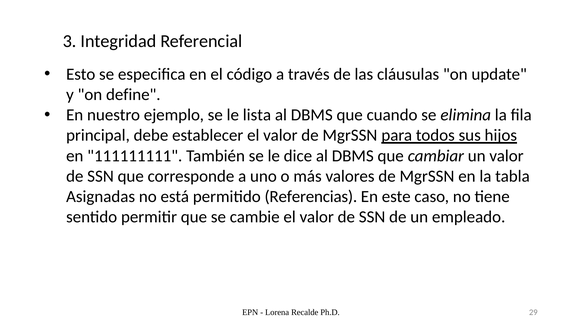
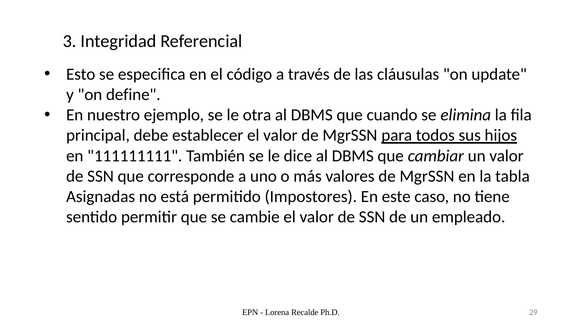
lista: lista -> otra (257, 115)
Referencias: Referencias -> Impostores (311, 197)
